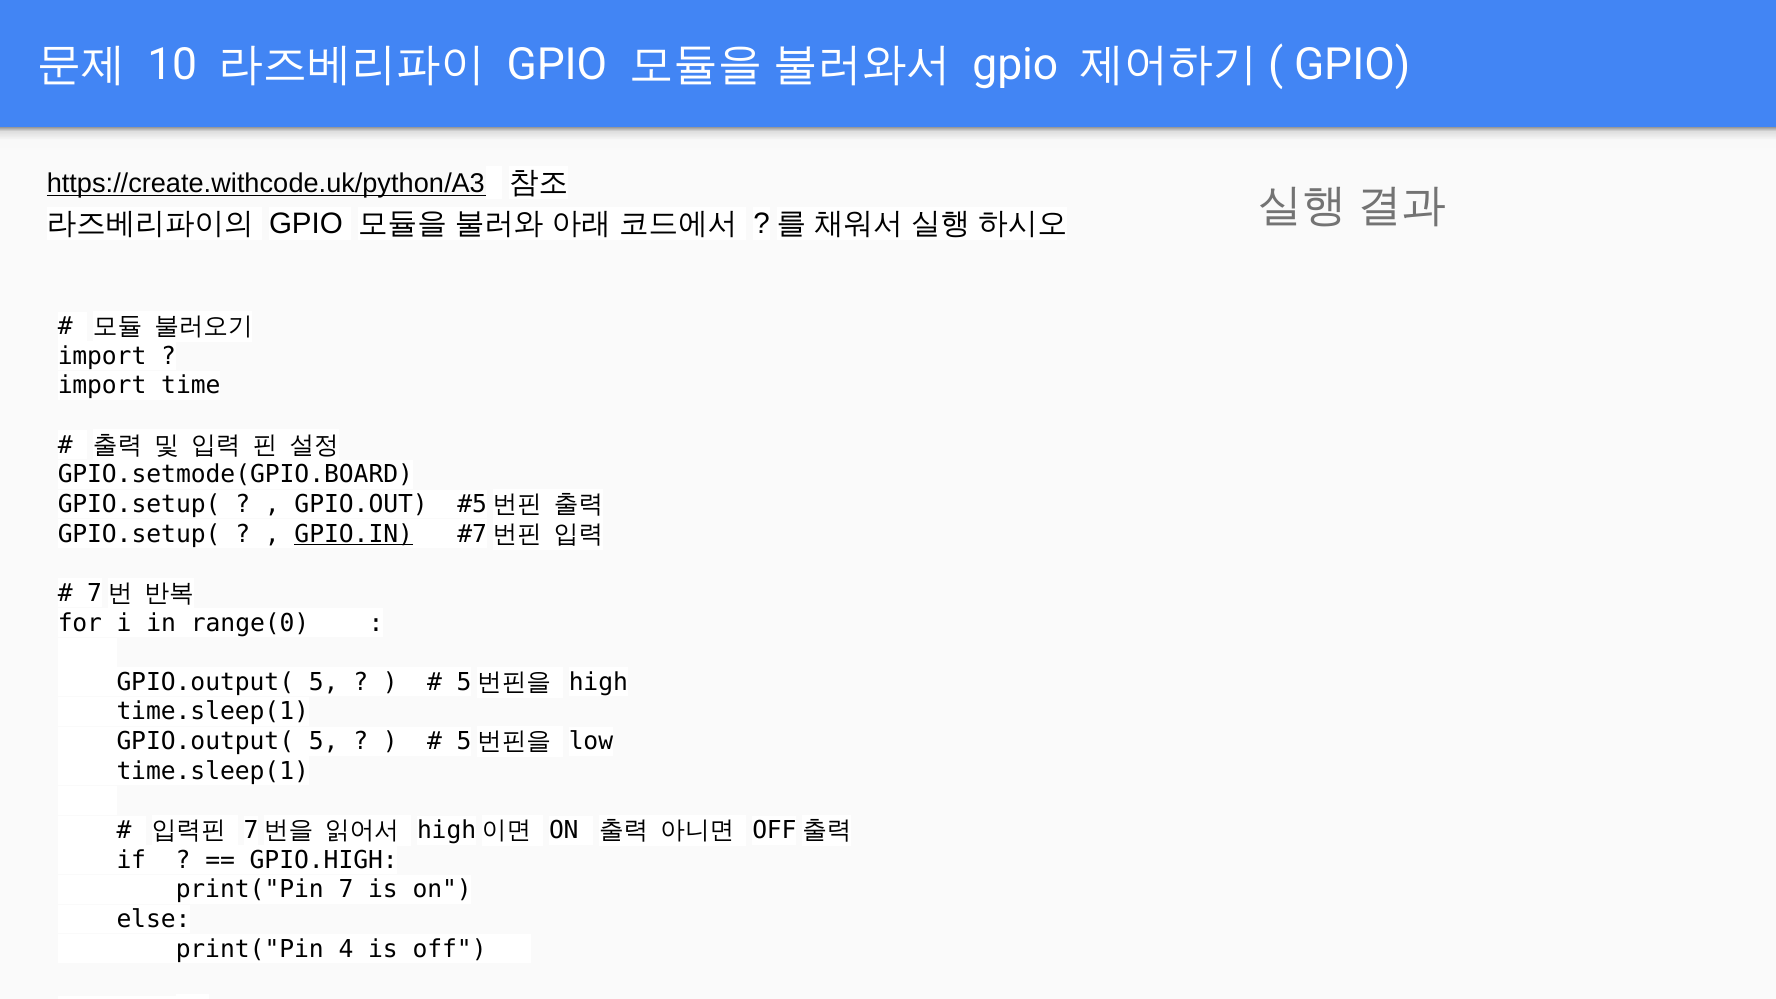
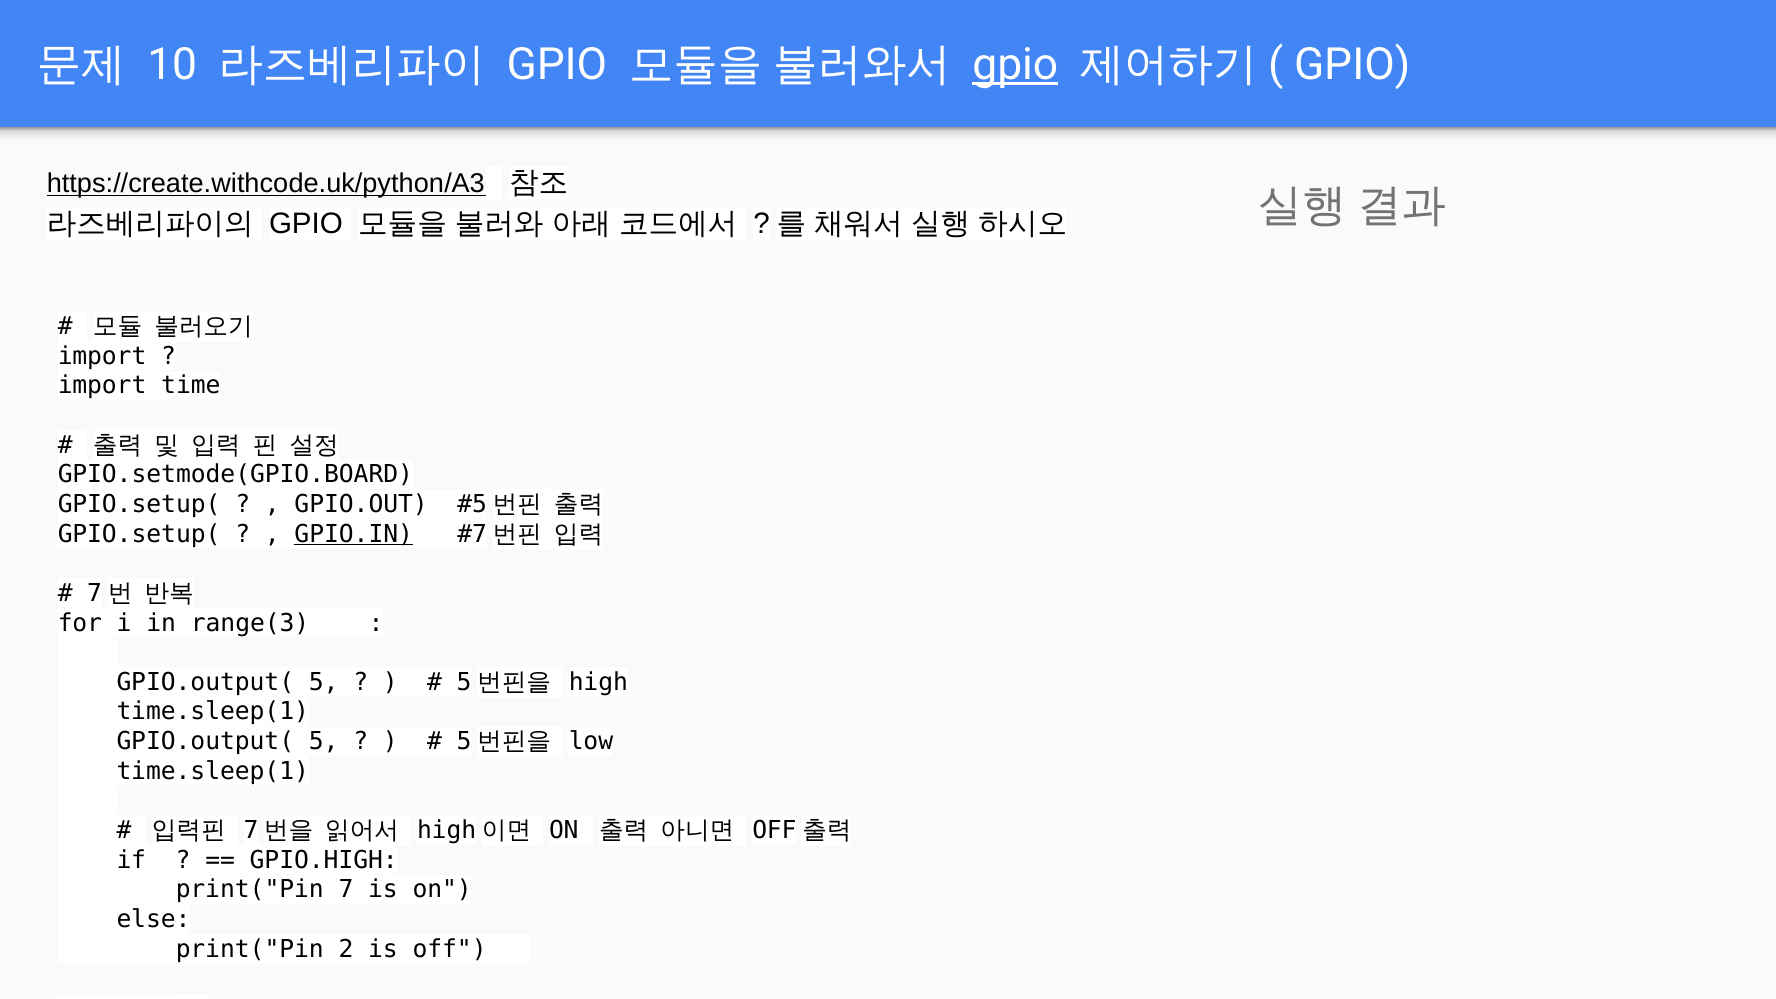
gpio underline: none -> present (1015, 65)
range(0: range(0 -> range(3 (250, 623)
4: 4 -> 2 (346, 949)
